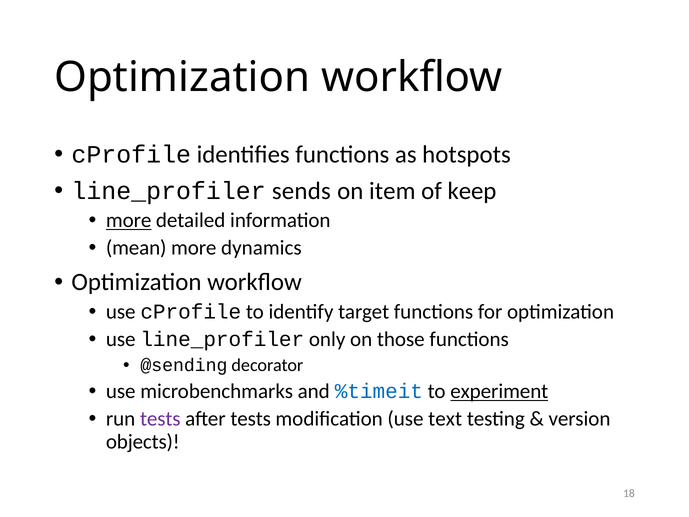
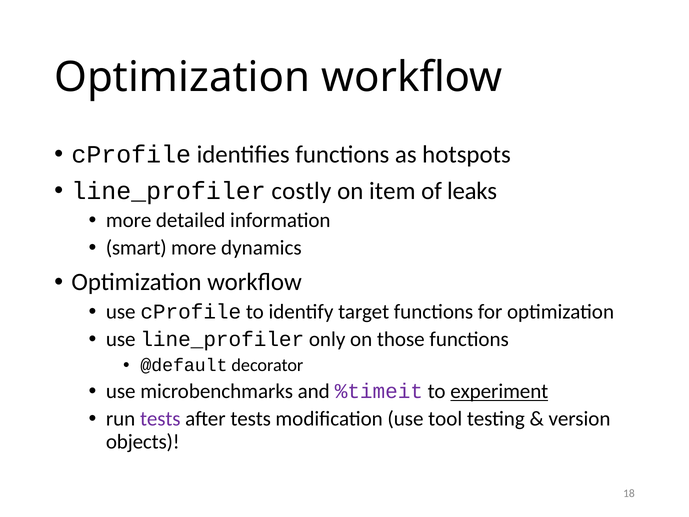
sends: sends -> costly (301, 191)
keep: keep -> leaks (472, 191)
more underline: present -> none (129, 220)
mean: mean -> smart (136, 248)
@sending: @sending -> @default (184, 365)
%timeit colour: blue -> purple (379, 391)
text: text -> tool (445, 419)
